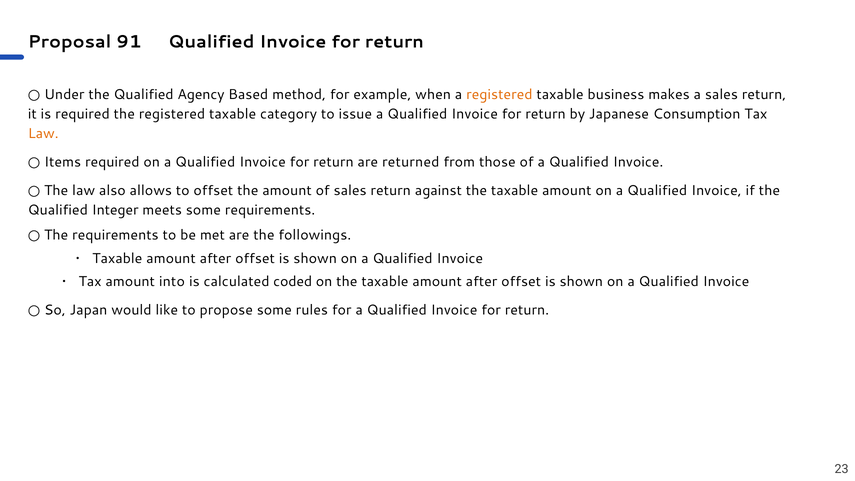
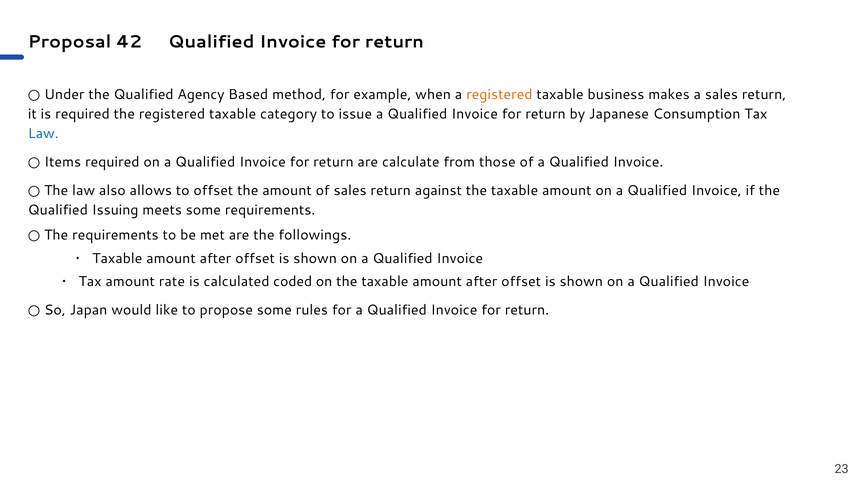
91: 91 -> 42 (129, 42)
Law colour: orange -> blue (43, 134)
returned: returned -> calculate (411, 162)
Integer: Integer -> Issuing (115, 210)
into: into -> rate (172, 282)
